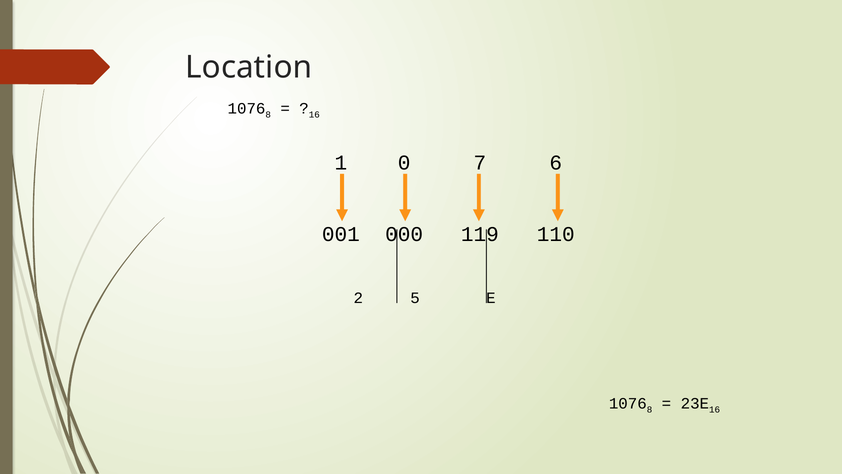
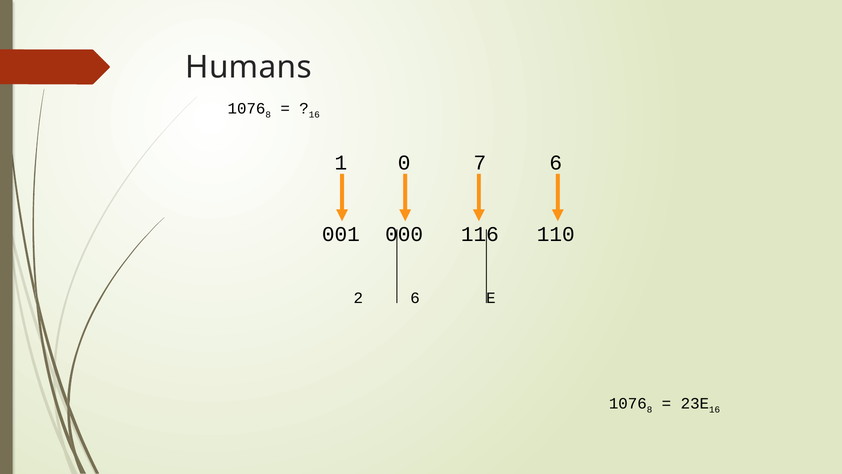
Location: Location -> Humans (249, 67)
119: 119 -> 116 (480, 234)
2 5: 5 -> 6 (415, 298)
